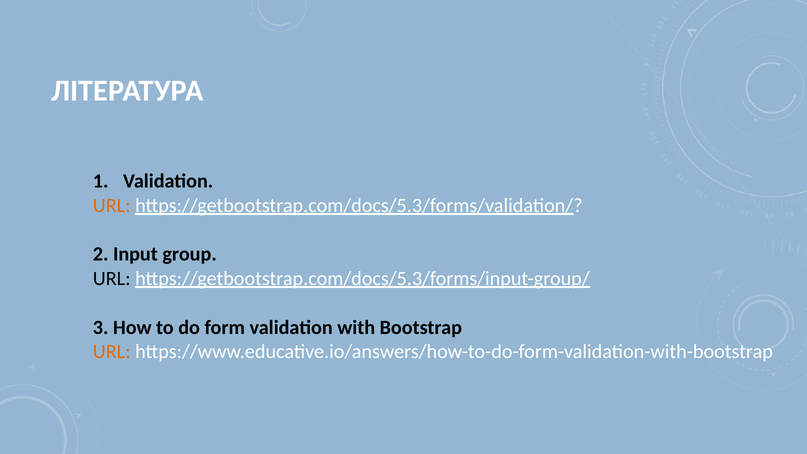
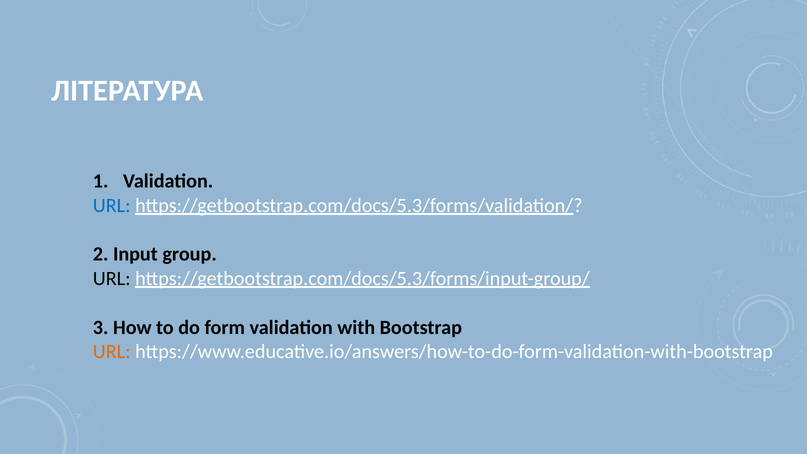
URL colour: orange -> blue (112, 205)
